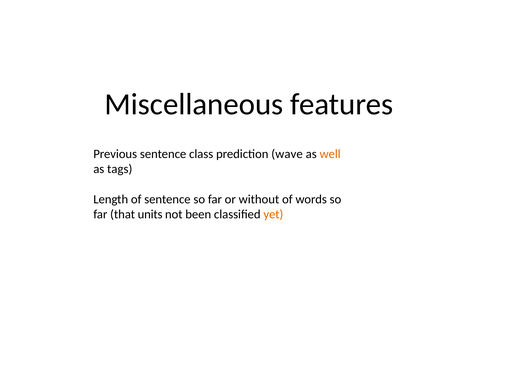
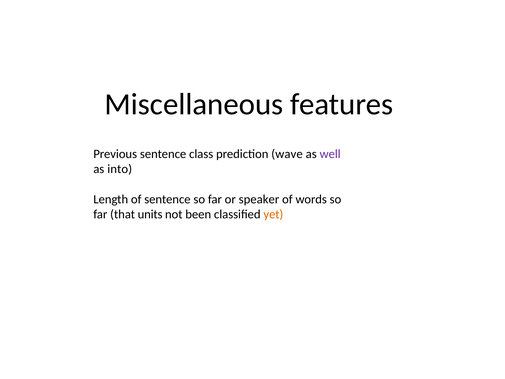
well colour: orange -> purple (330, 154)
tags: tags -> into (120, 169)
without: without -> speaker (259, 199)
